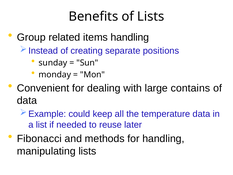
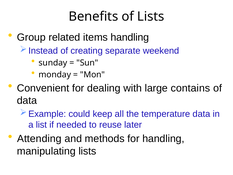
positions: positions -> weekend (161, 51)
Fibonacci: Fibonacci -> Attending (39, 138)
